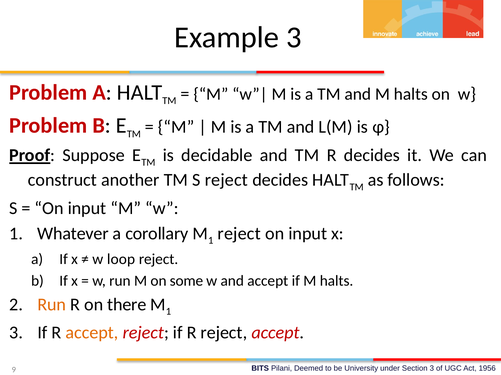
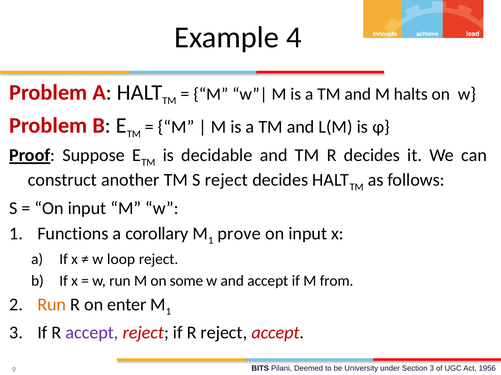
Example 3: 3 -> 4 (294, 38)
Whatever: Whatever -> Functions (73, 234)
reject: reject -> prove (239, 234)
if M halts: halts -> from (337, 281)
there: there -> enter (127, 305)
accept colour: orange -> purple (92, 333)
